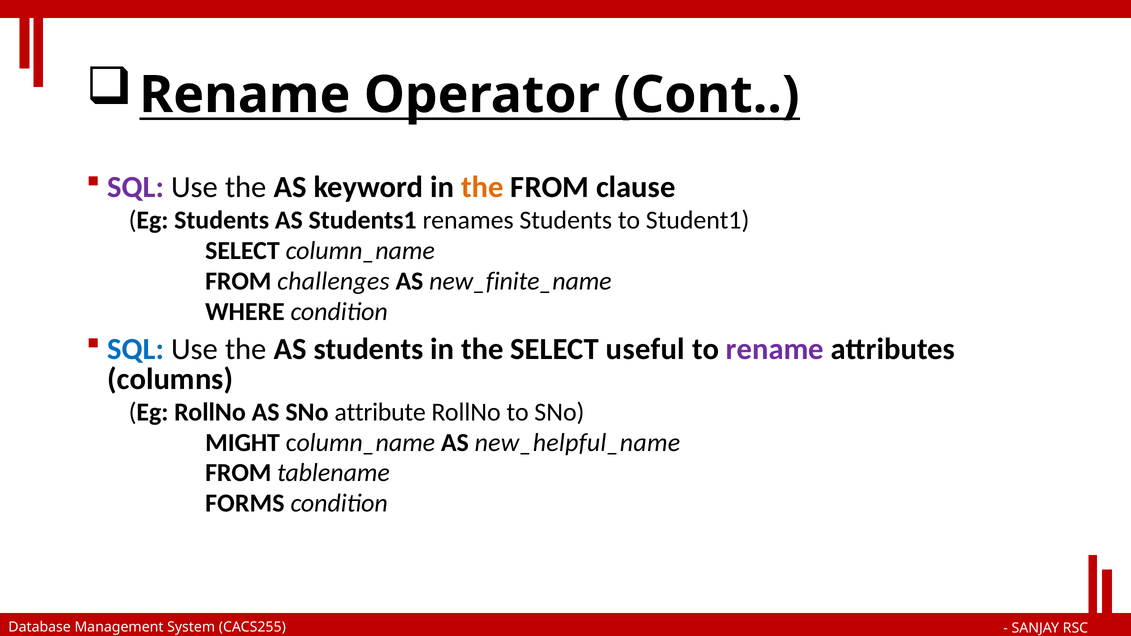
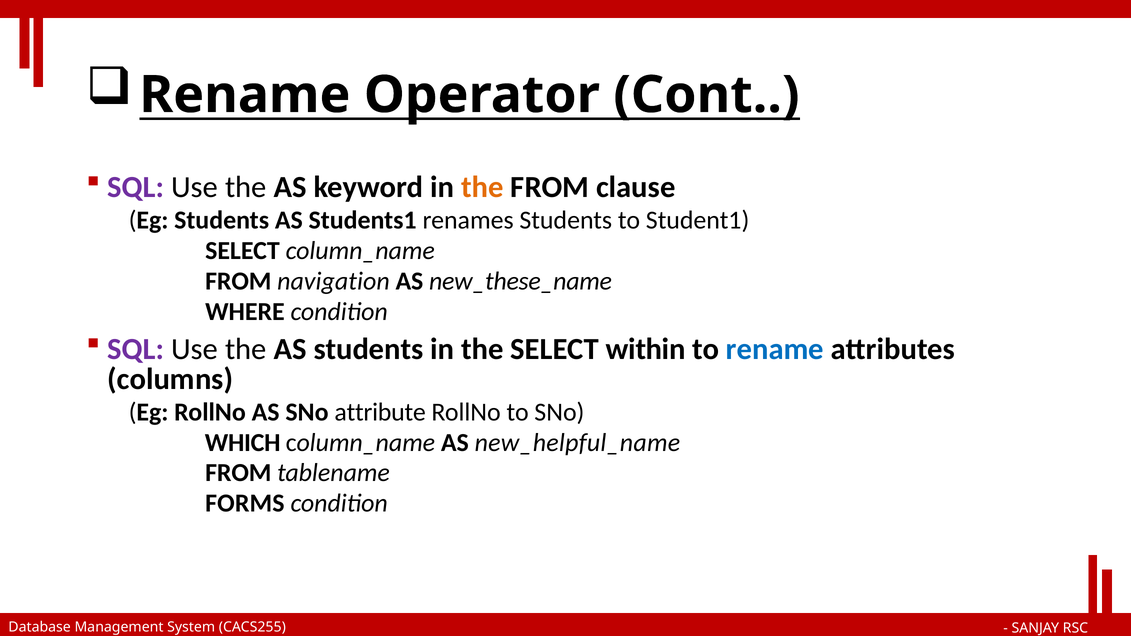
challenges: challenges -> navigation (333, 281)
new_finite_name: new_finite_name -> new_these_name (520, 281)
SQL colour: blue -> purple (136, 349)
useful: useful -> within (646, 349)
rename colour: purple -> blue (775, 349)
MIGHT: MIGHT -> WHICH (243, 443)
